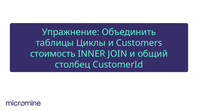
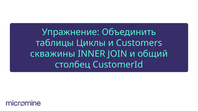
стоимость: стоимость -> скважины (53, 54)
